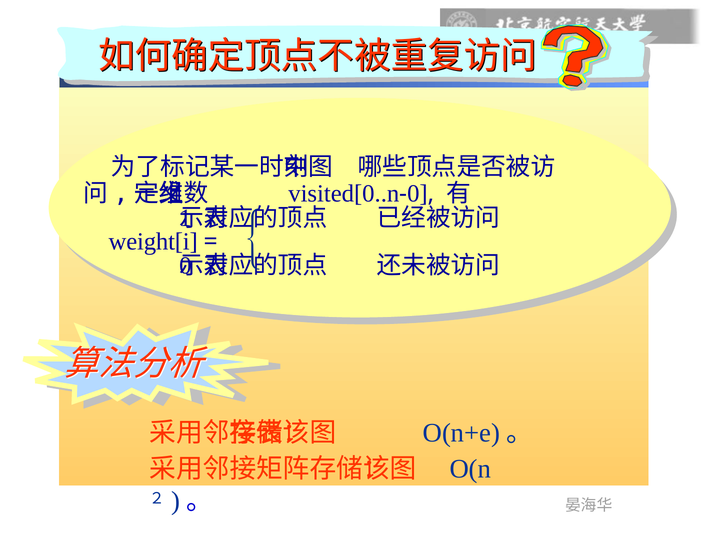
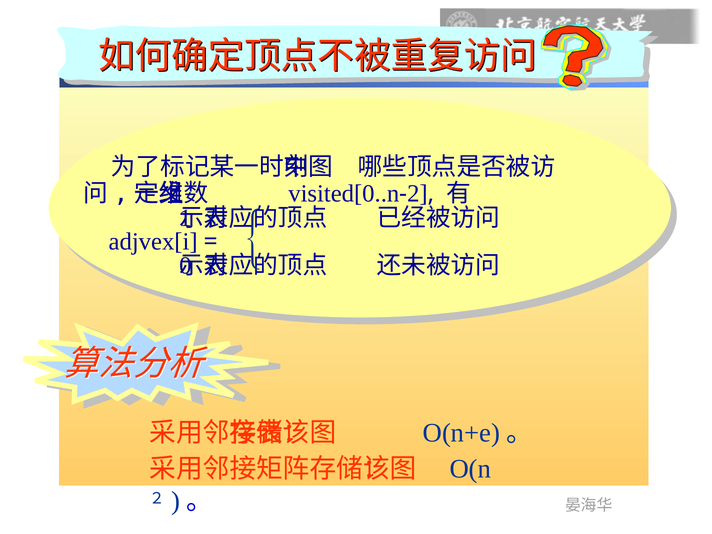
0: 0 -> 2 (417, 194)
weight[i: weight[i -> adjvex[i (153, 242)
